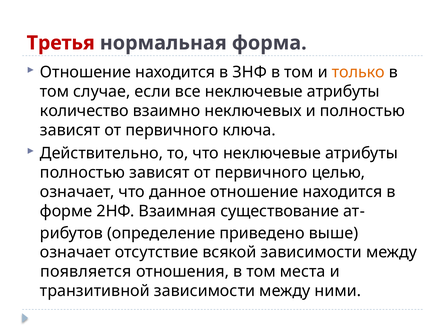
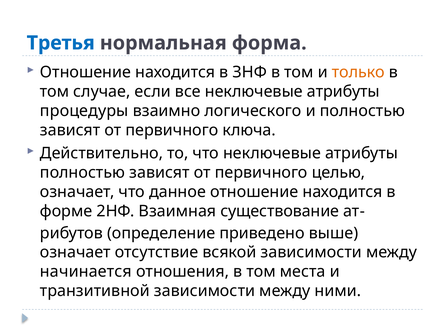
Третья colour: red -> blue (61, 43)
количество: количество -> процедуры (84, 111)
неключевых: неключевых -> логического (253, 111)
появляется: появляется -> начинается (86, 271)
